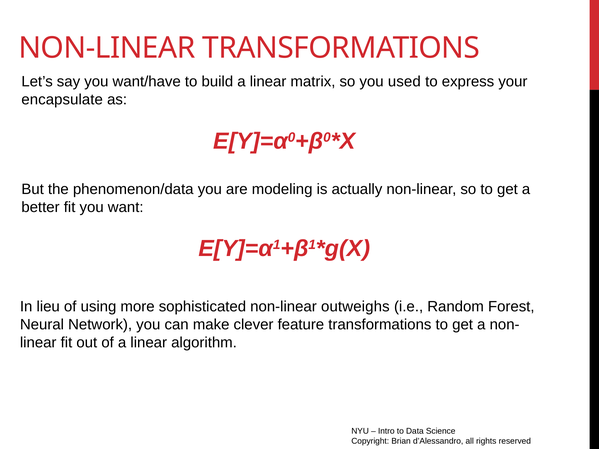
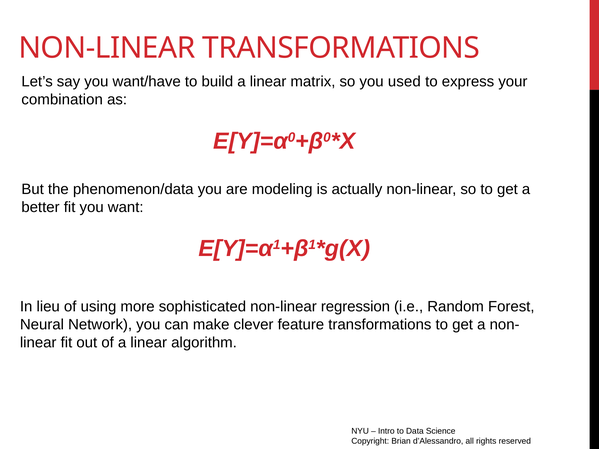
encapsulate: encapsulate -> combination (62, 100)
outweighs: outweighs -> regression (355, 307)
